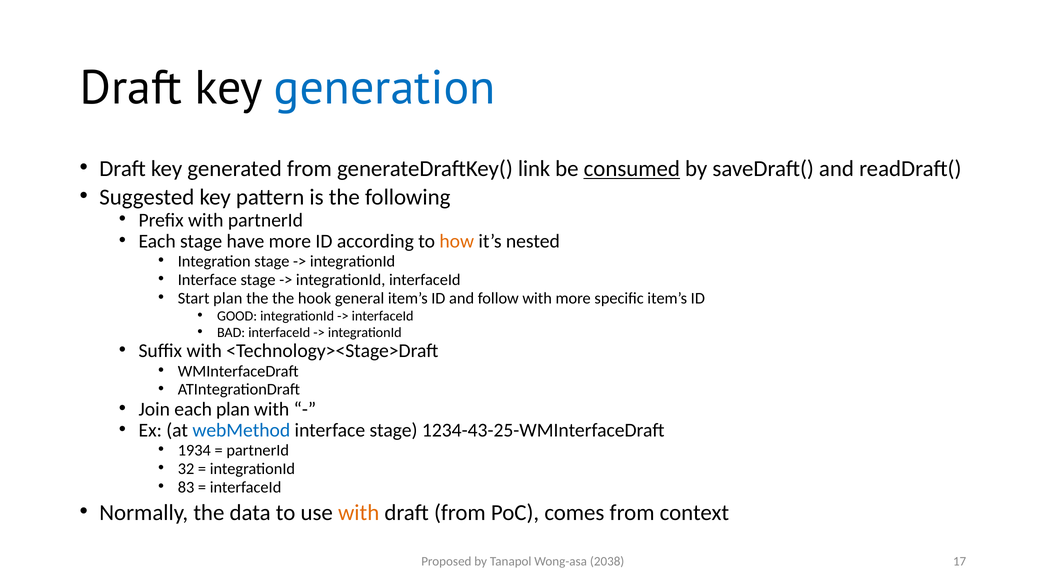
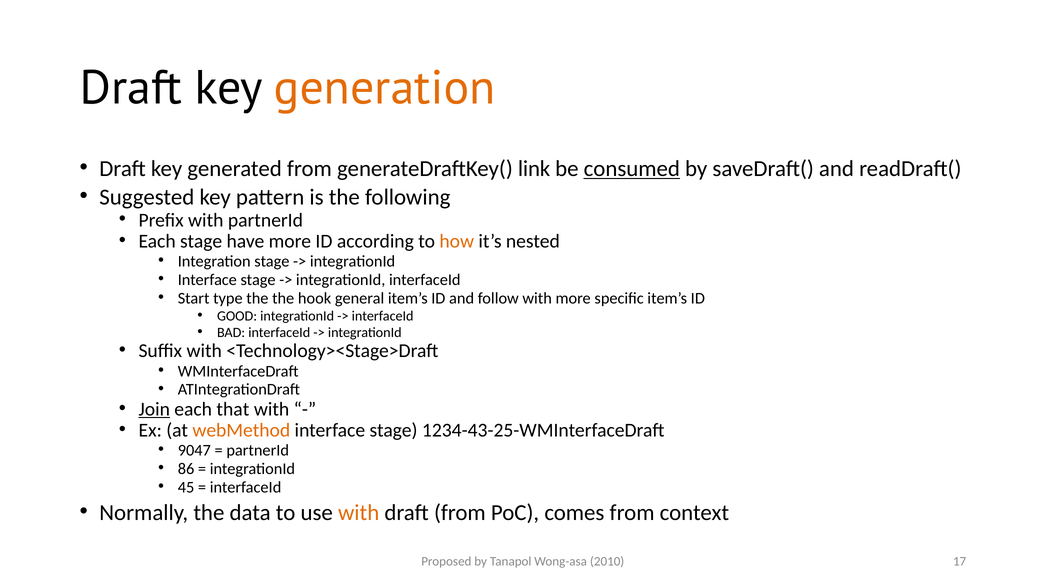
generation colour: blue -> orange (385, 88)
Start plan: plan -> type (228, 298)
Join underline: none -> present (154, 409)
each plan: plan -> that (233, 409)
webMethod colour: blue -> orange (241, 431)
1934: 1934 -> 9047 (194, 451)
32: 32 -> 86 (186, 469)
83: 83 -> 45 (186, 488)
2038: 2038 -> 2010 (607, 562)
